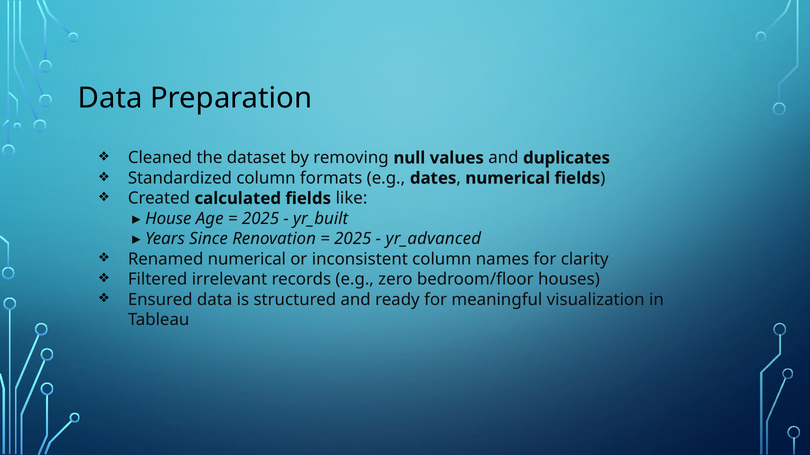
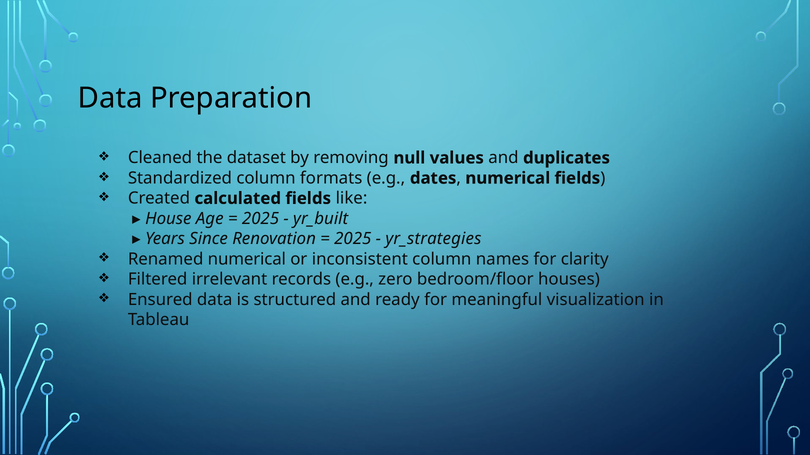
yr_advanced: yr_advanced -> yr_strategies (433, 239)
